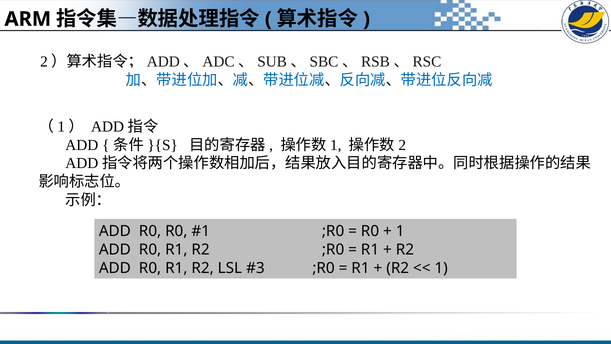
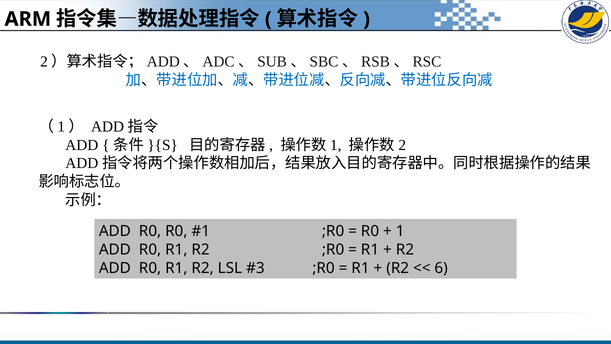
1: 1 -> 6 (441, 268)
